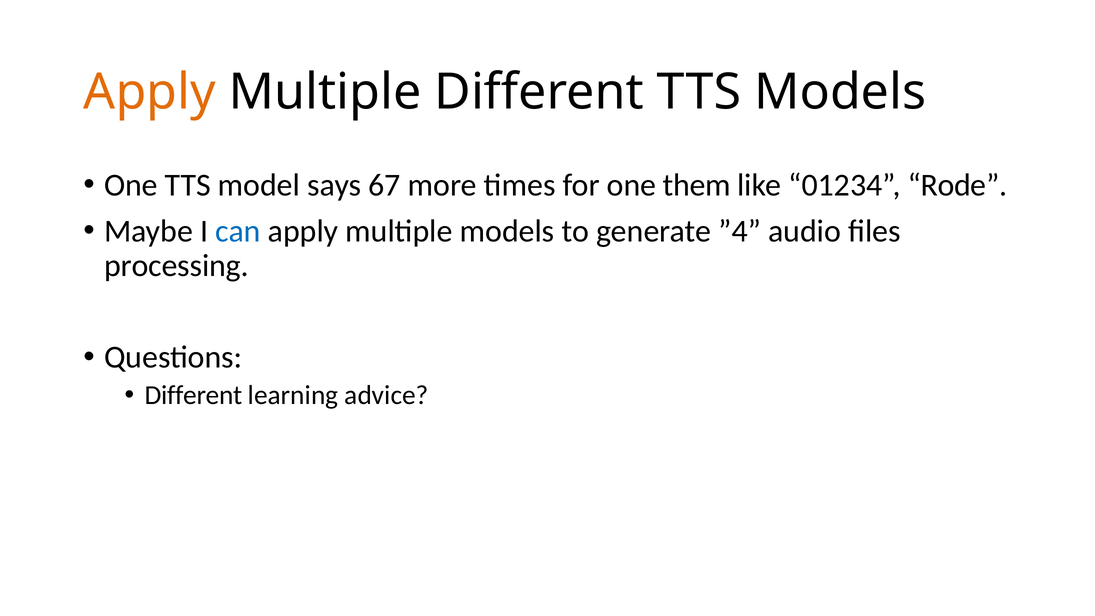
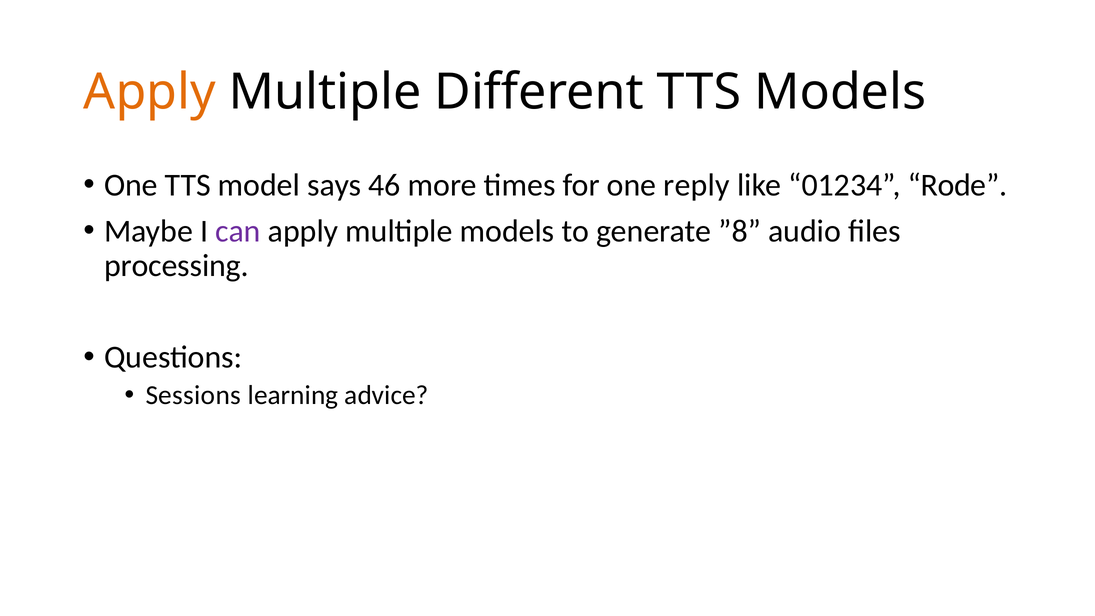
67: 67 -> 46 (384, 185)
them: them -> reply (697, 185)
can colour: blue -> purple (238, 231)
”4: ”4 -> ”8 (740, 231)
Different: Different -> Sessions (193, 395)
